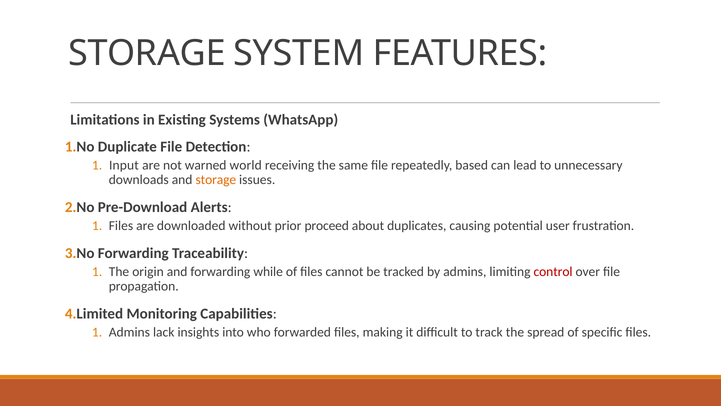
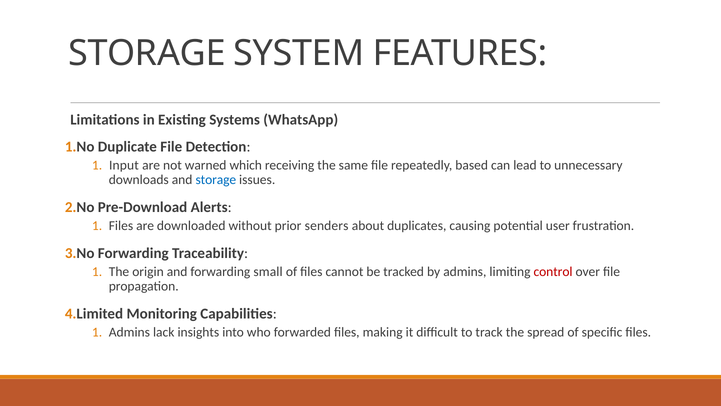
world: world -> which (246, 165)
storage colour: orange -> blue (216, 180)
proceed: proceed -> senders (327, 226)
while: while -> small (268, 271)
